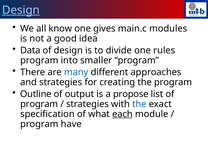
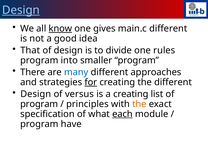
know underline: none -> present (60, 29)
main.c modules: modules -> different (168, 29)
Data: Data -> That (30, 50)
for underline: none -> present (91, 82)
the program: program -> different (173, 82)
Outline: Outline -> Design (36, 94)
output: output -> versus (79, 94)
a propose: propose -> creating (131, 94)
strategies: strategies -> principles (87, 104)
the colour: blue -> orange (139, 104)
